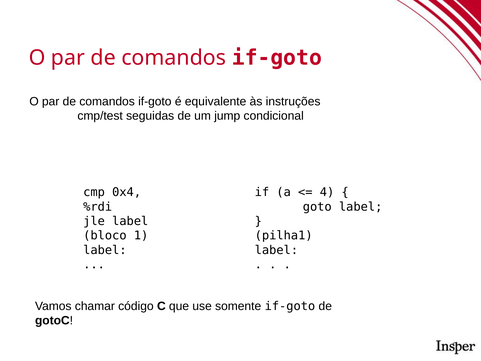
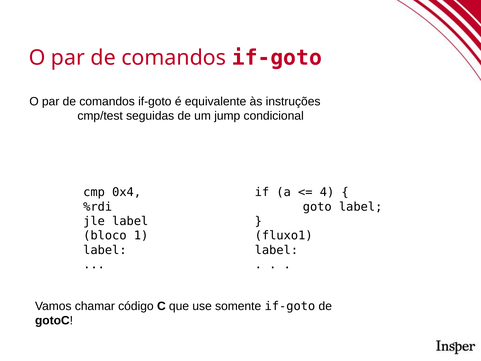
pilha1: pilha1 -> fluxo1 (284, 236)
